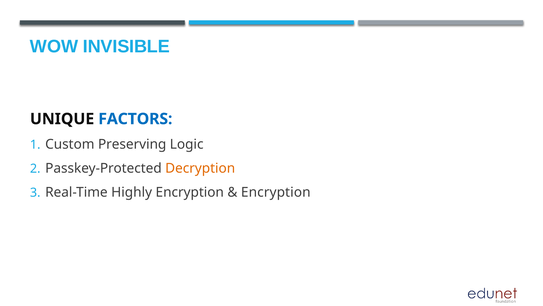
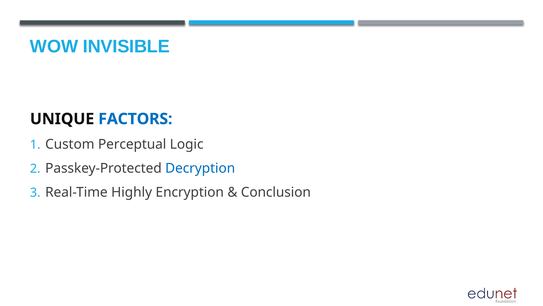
Preserving: Preserving -> Perceptual (132, 144)
Decryption colour: orange -> blue (200, 168)
Encryption: Encryption -> Conclusion (276, 192)
